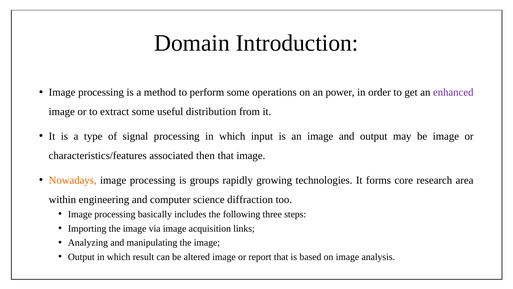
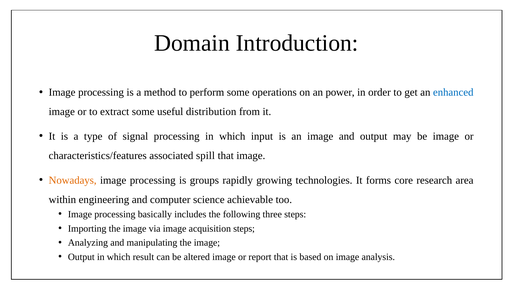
enhanced colour: purple -> blue (453, 92)
then: then -> spill (205, 155)
diffraction: diffraction -> achievable (250, 199)
acquisition links: links -> steps (244, 228)
